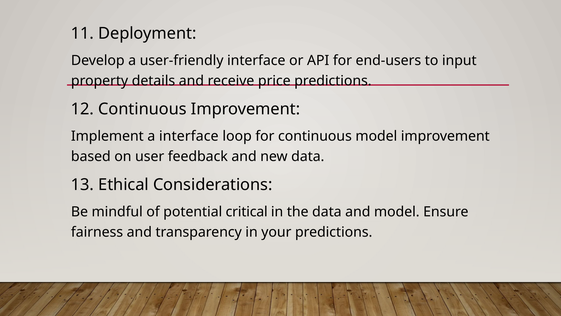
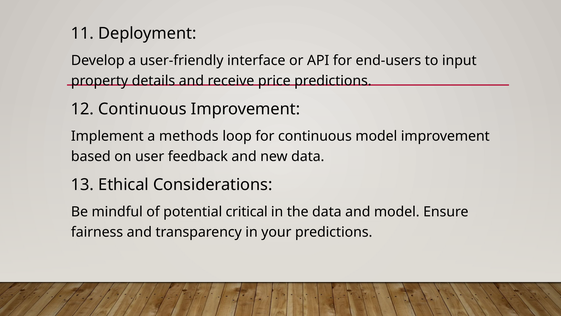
a interface: interface -> methods (189, 136)
